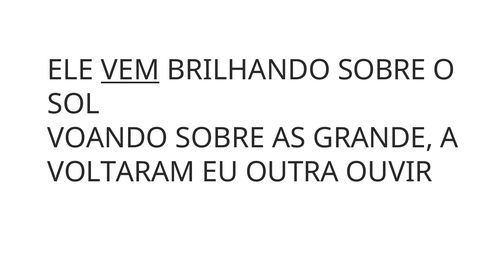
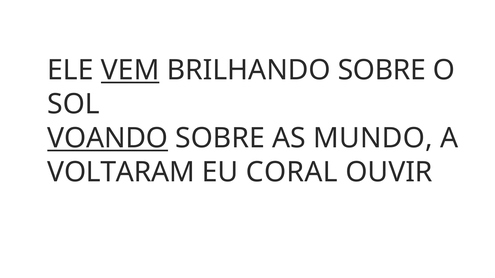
VOANDO underline: none -> present (108, 138)
GRANDE: GRANDE -> MUNDO (373, 138)
OUTRA: OUTRA -> CORAL (292, 172)
